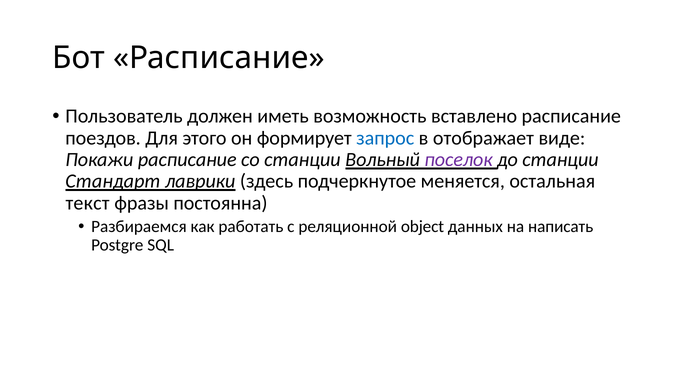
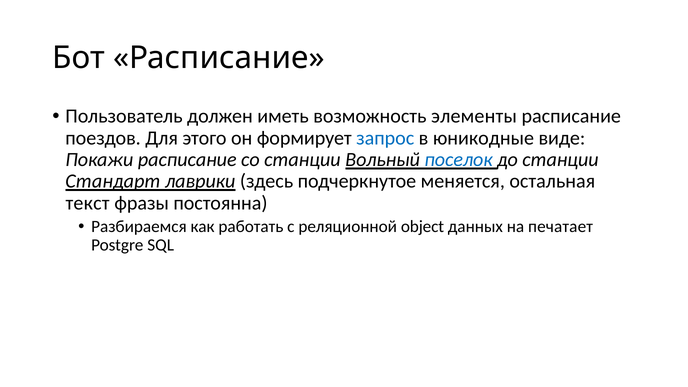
вставлено: вставлено -> элементы (474, 116)
отображает: отображает -> юникодные (483, 138)
поселок colour: purple -> blue (459, 160)
написать: написать -> печатает (561, 227)
